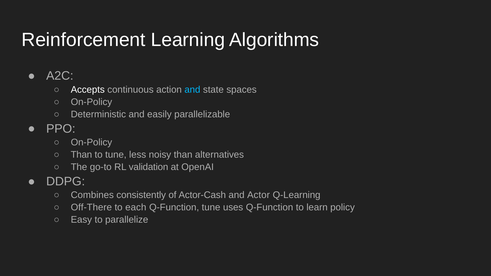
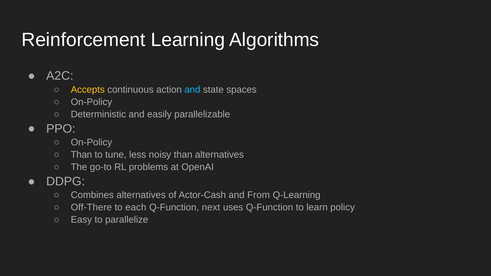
Accepts colour: white -> yellow (88, 90)
validation: validation -> problems (148, 167)
Combines consistently: consistently -> alternatives (141, 195)
Actor: Actor -> From (259, 195)
Q-Function tune: tune -> next (211, 208)
